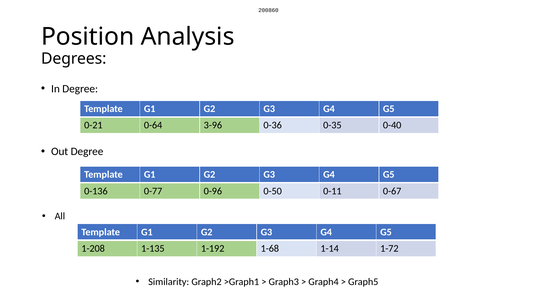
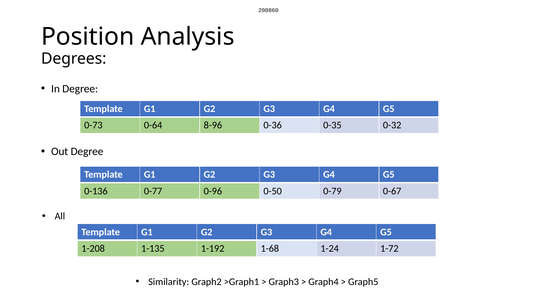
0-21: 0-21 -> 0-73 (93, 125)
3-96: 3-96 -> 8-96 (213, 125)
0-40: 0-40 -> 0-32 (392, 125)
0-11: 0-11 -> 0-79 (332, 191)
1-14: 1-14 -> 1-24 (330, 248)
